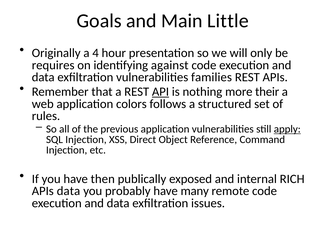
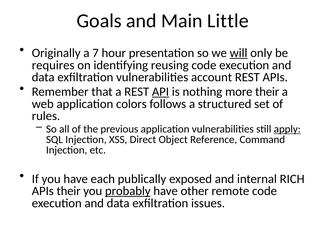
4: 4 -> 7 (96, 53)
will underline: none -> present (239, 53)
against: against -> reusing (170, 65)
families: families -> account (212, 77)
then: then -> each (103, 179)
APIs data: data -> their (69, 191)
probably underline: none -> present (128, 191)
many: many -> other (195, 191)
